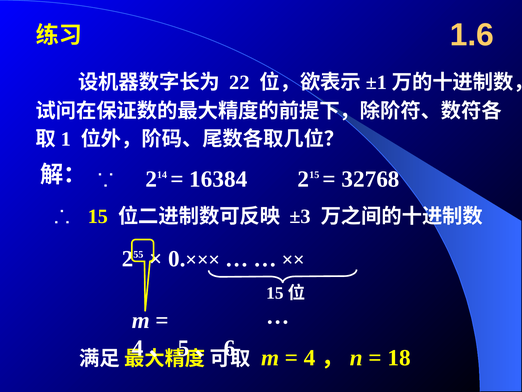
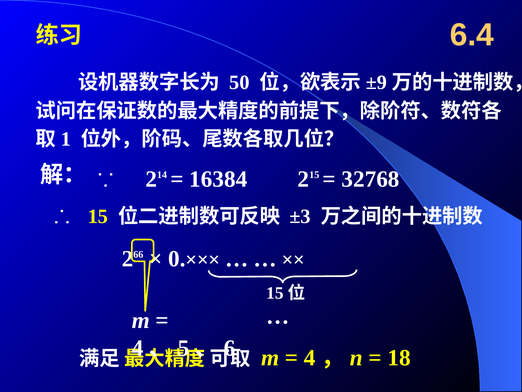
1.6: 1.6 -> 6.4 (472, 35)
22: 22 -> 50 (239, 82)
±1: ±1 -> ±9 (376, 82)
55: 55 -> 66 (138, 254)
